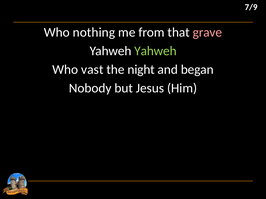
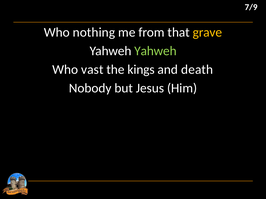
grave colour: pink -> yellow (207, 32)
night: night -> kings (141, 70)
began: began -> death (197, 70)
